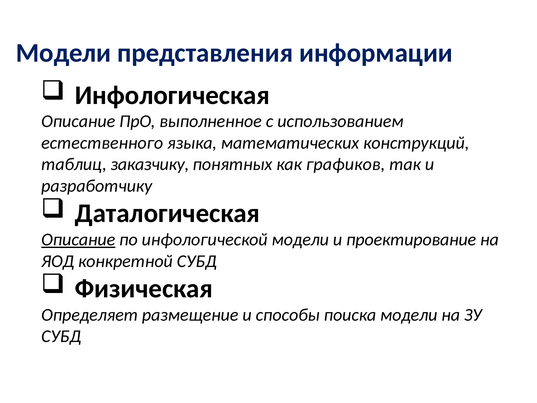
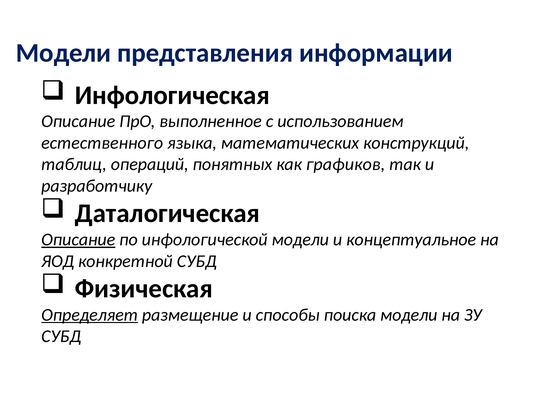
заказчику: заказчику -> операций (150, 164)
проектирование: проектирование -> концептуальное (411, 239)
Определяет underline: none -> present (90, 315)
